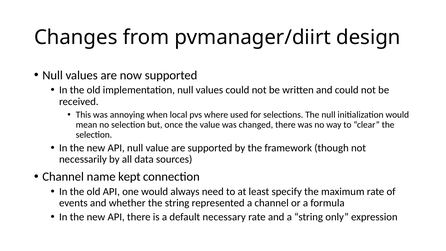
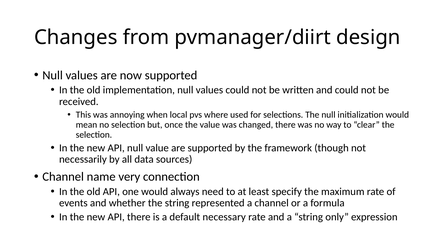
kept: kept -> very (129, 177)
